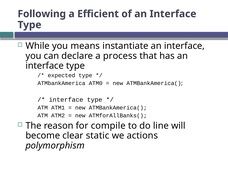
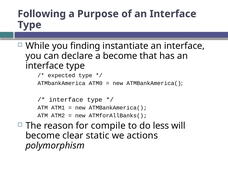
Efficient: Efficient -> Purpose (98, 14)
means: means -> finding (85, 46)
a process: process -> become (120, 56)
line: line -> less (161, 126)
